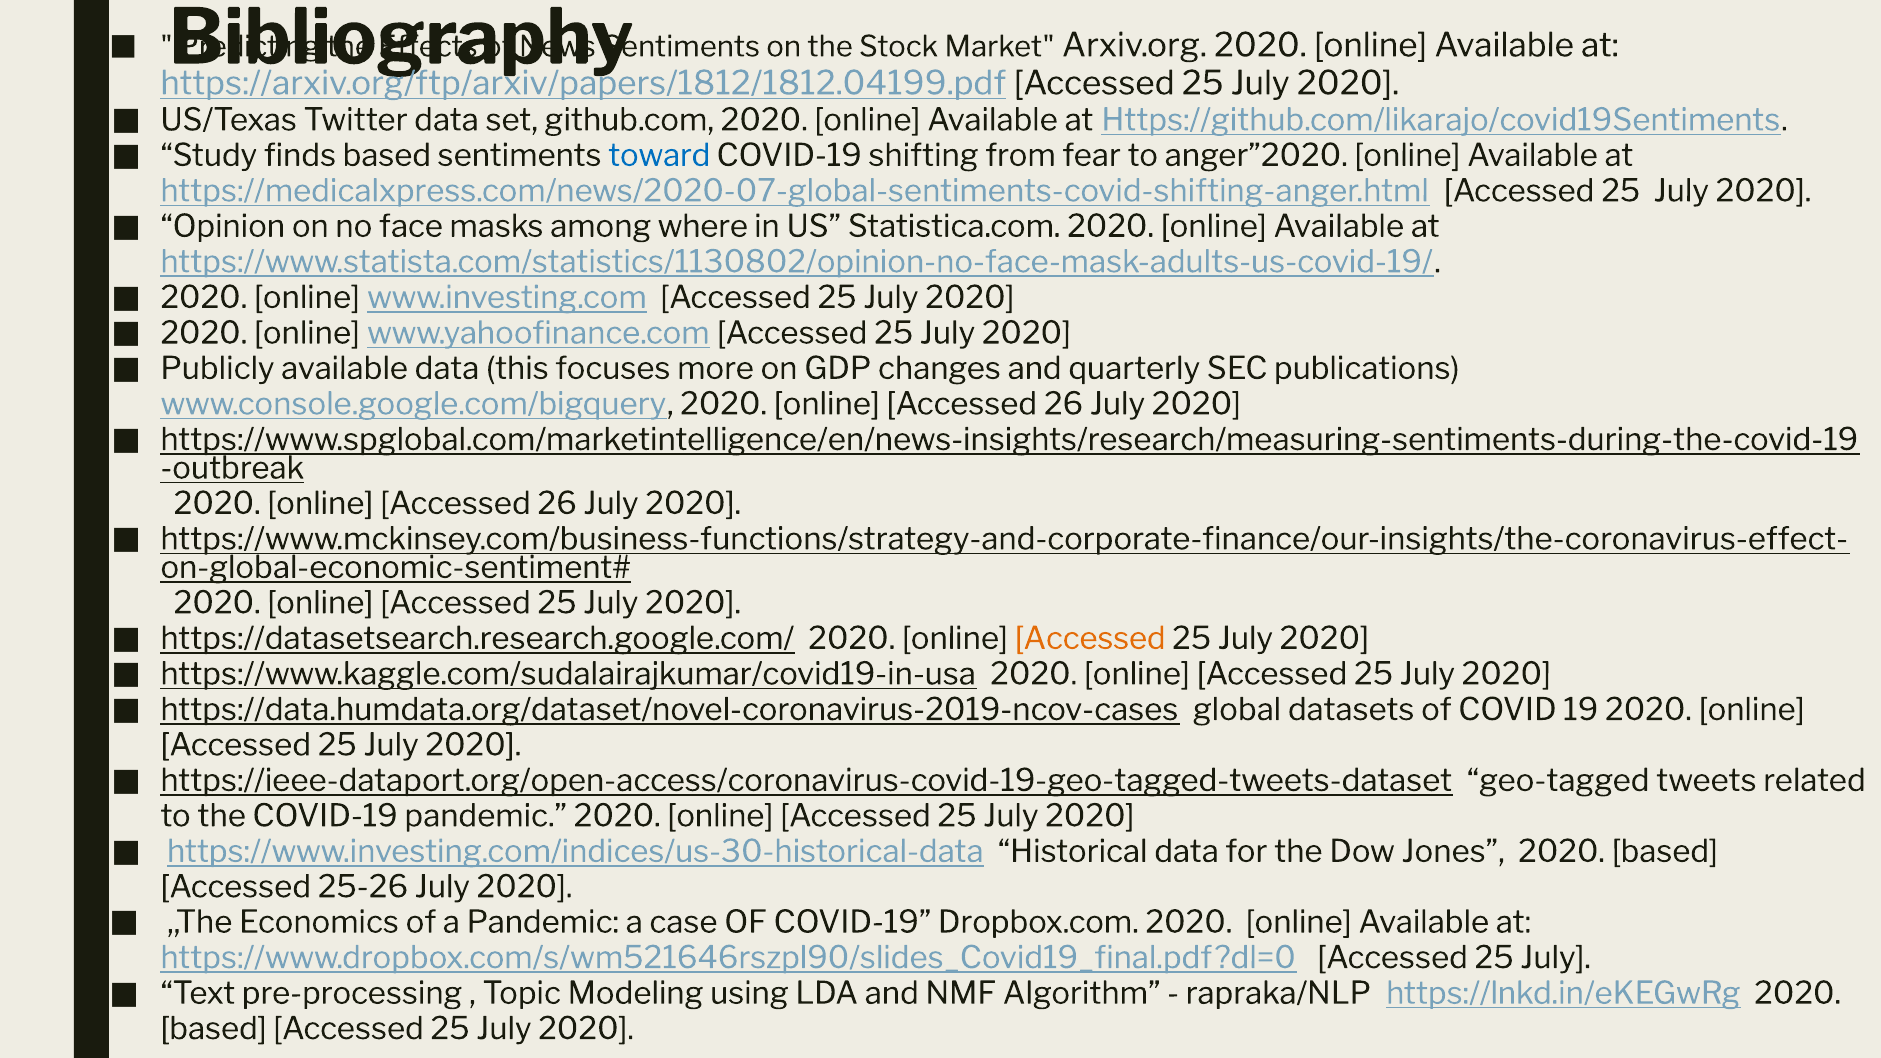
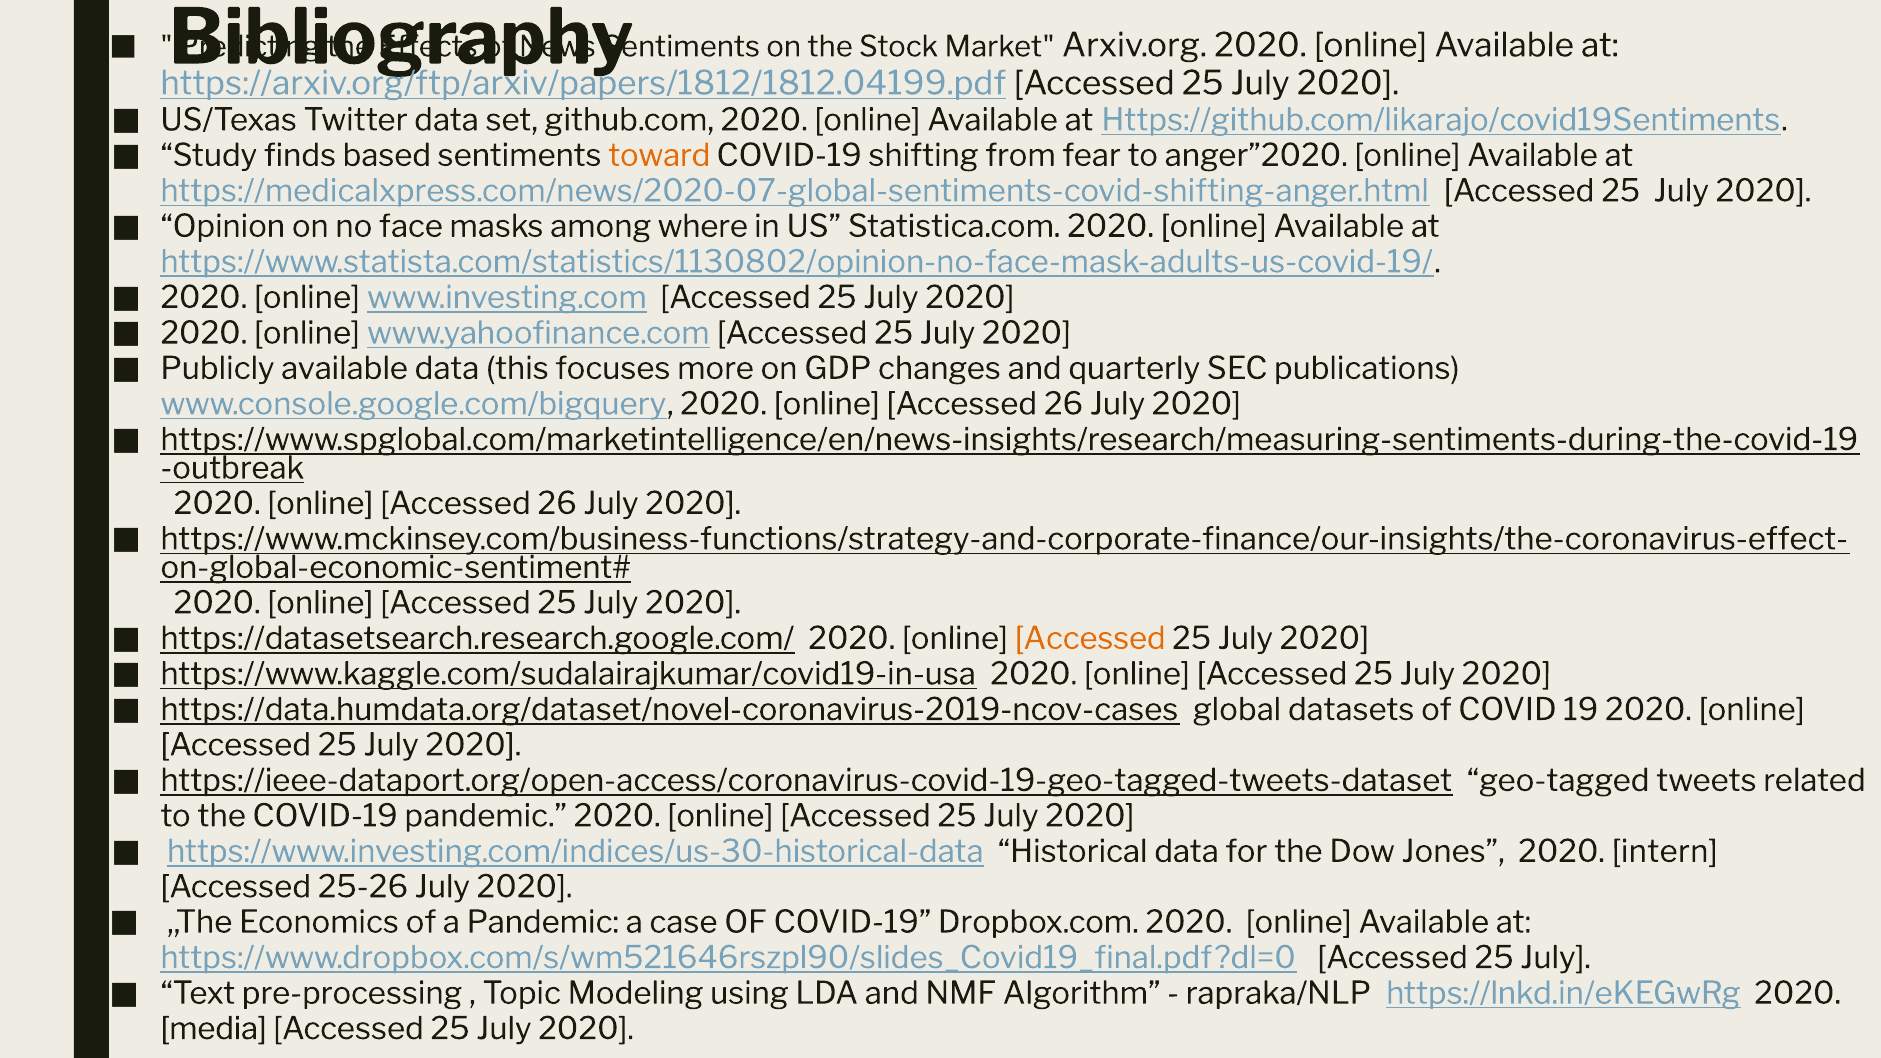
toward colour: blue -> orange (659, 156)
Jones 2020 based: based -> intern (1665, 852)
based: based -> media (214, 1029)
